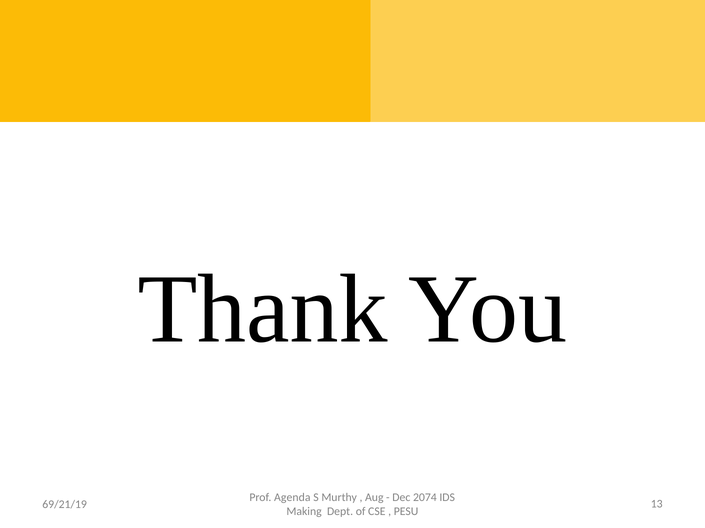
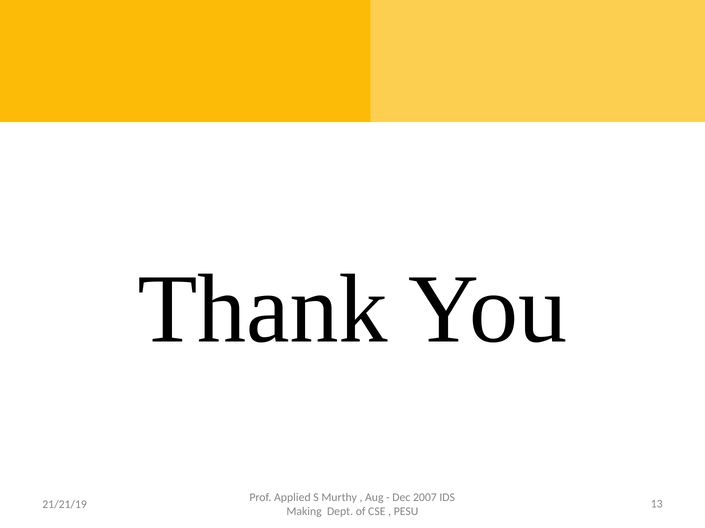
Agenda: Agenda -> Applied (292, 498)
2074: 2074 -> 2007 (425, 498)
69/21/19: 69/21/19 -> 21/21/19 (65, 505)
